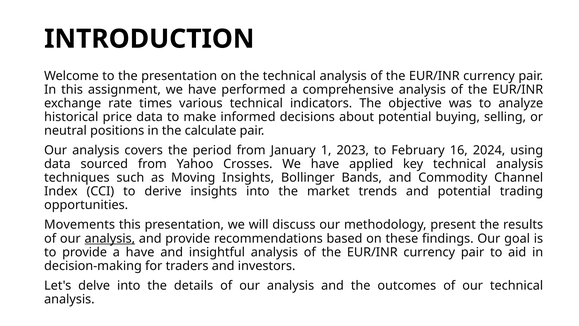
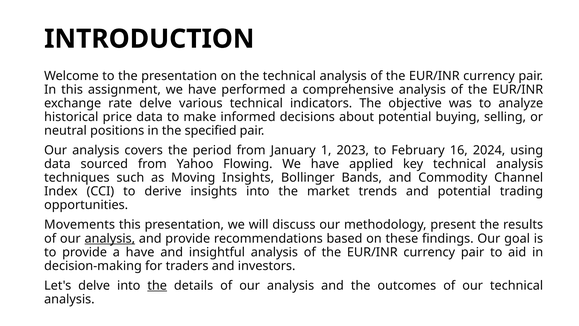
rate times: times -> delve (156, 103)
calculate: calculate -> specified (211, 130)
Crosses: Crosses -> Flowing (248, 164)
the underline: none -> present (157, 285)
